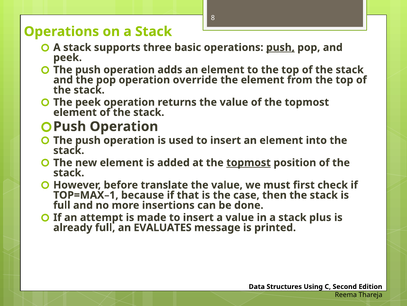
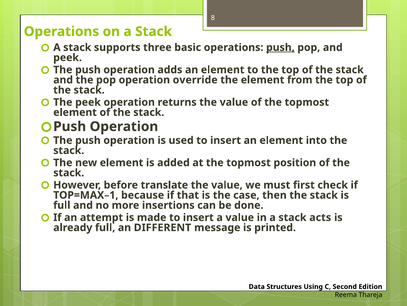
topmost underline: present -> none (249, 162)
plus: plus -> acts (320, 217)
EVALUATES: EVALUATES -> DIFFERENT (163, 227)
